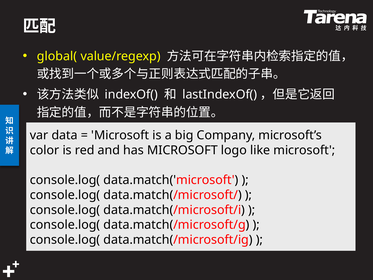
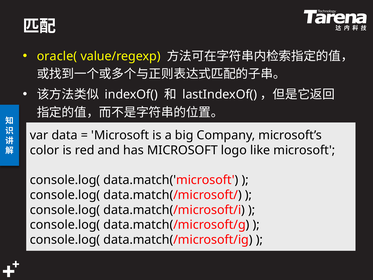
global(: global( -> oracle( (57, 56)
